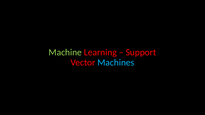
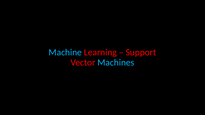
Machine colour: light green -> light blue (65, 53)
